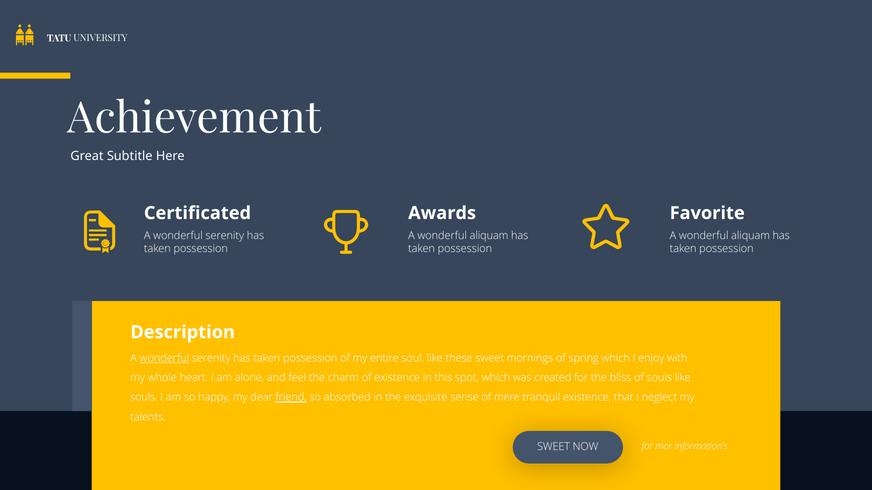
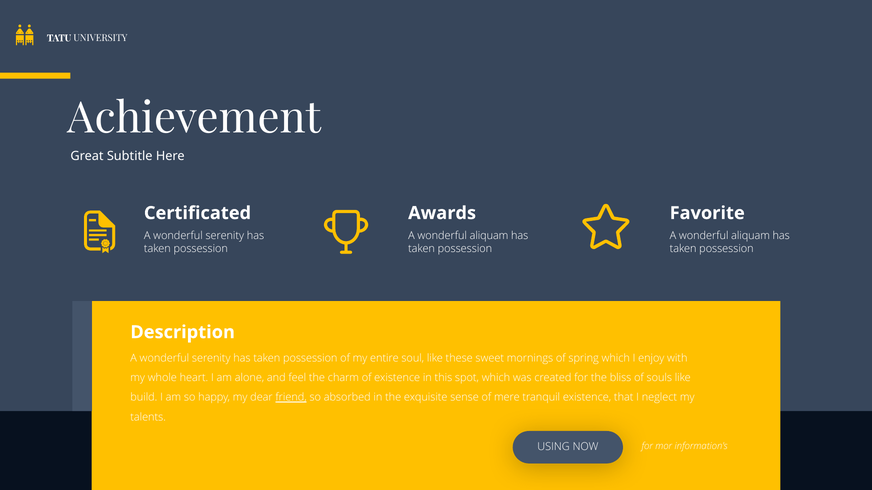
wonderful underline: present -> none (164, 359)
souls: souls -> build (144, 398)
SWEET: SWEET -> USING (554, 447)
